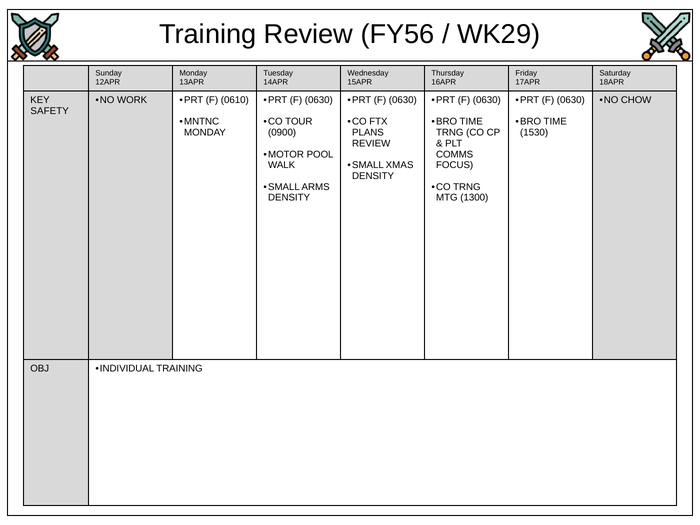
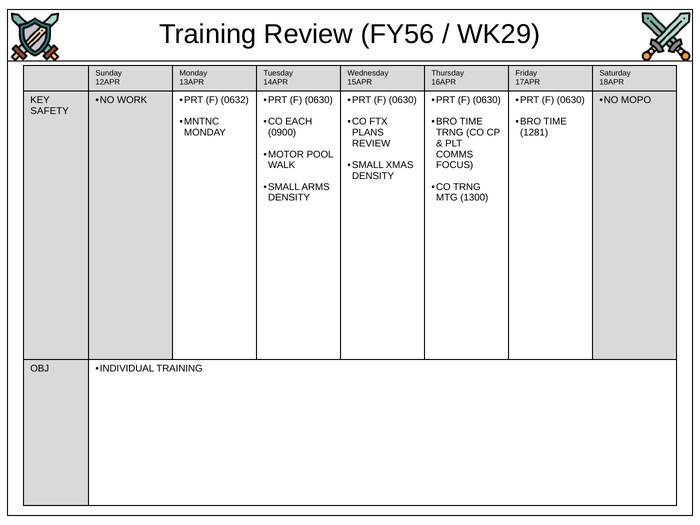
0610: 0610 -> 0632 (235, 100)
CHOW: CHOW -> MOPO (636, 100)
TOUR: TOUR -> EACH (299, 122)
1530: 1530 -> 1281 (534, 133)
